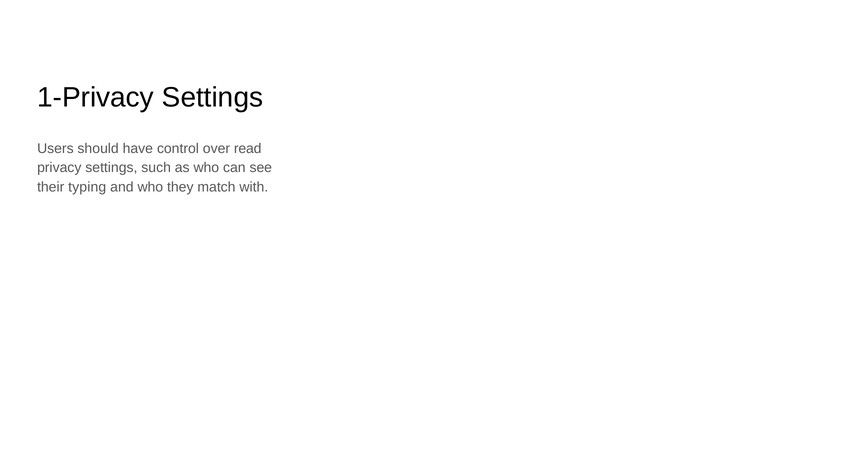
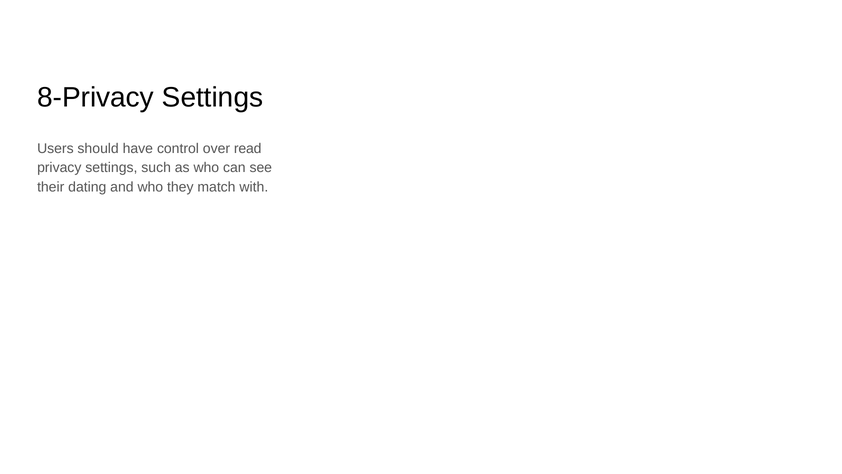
1-Privacy: 1-Privacy -> 8-Privacy (96, 97)
typing: typing -> dating (87, 187)
